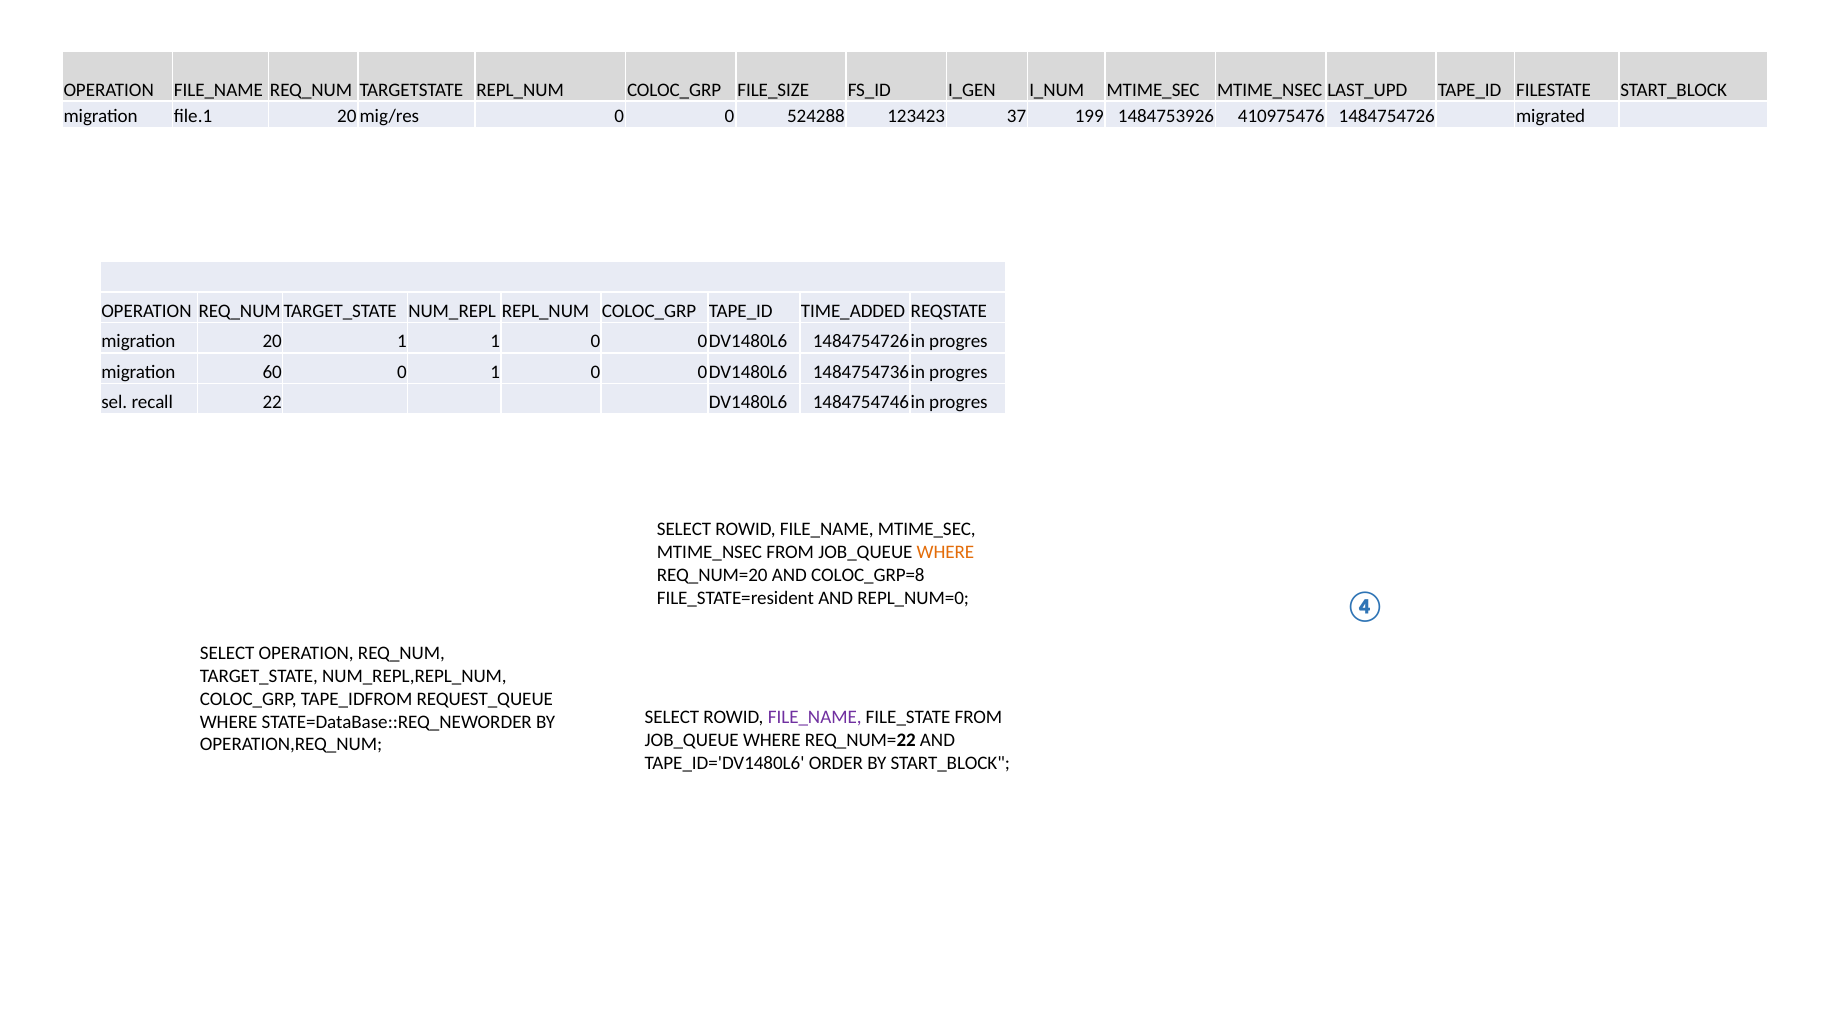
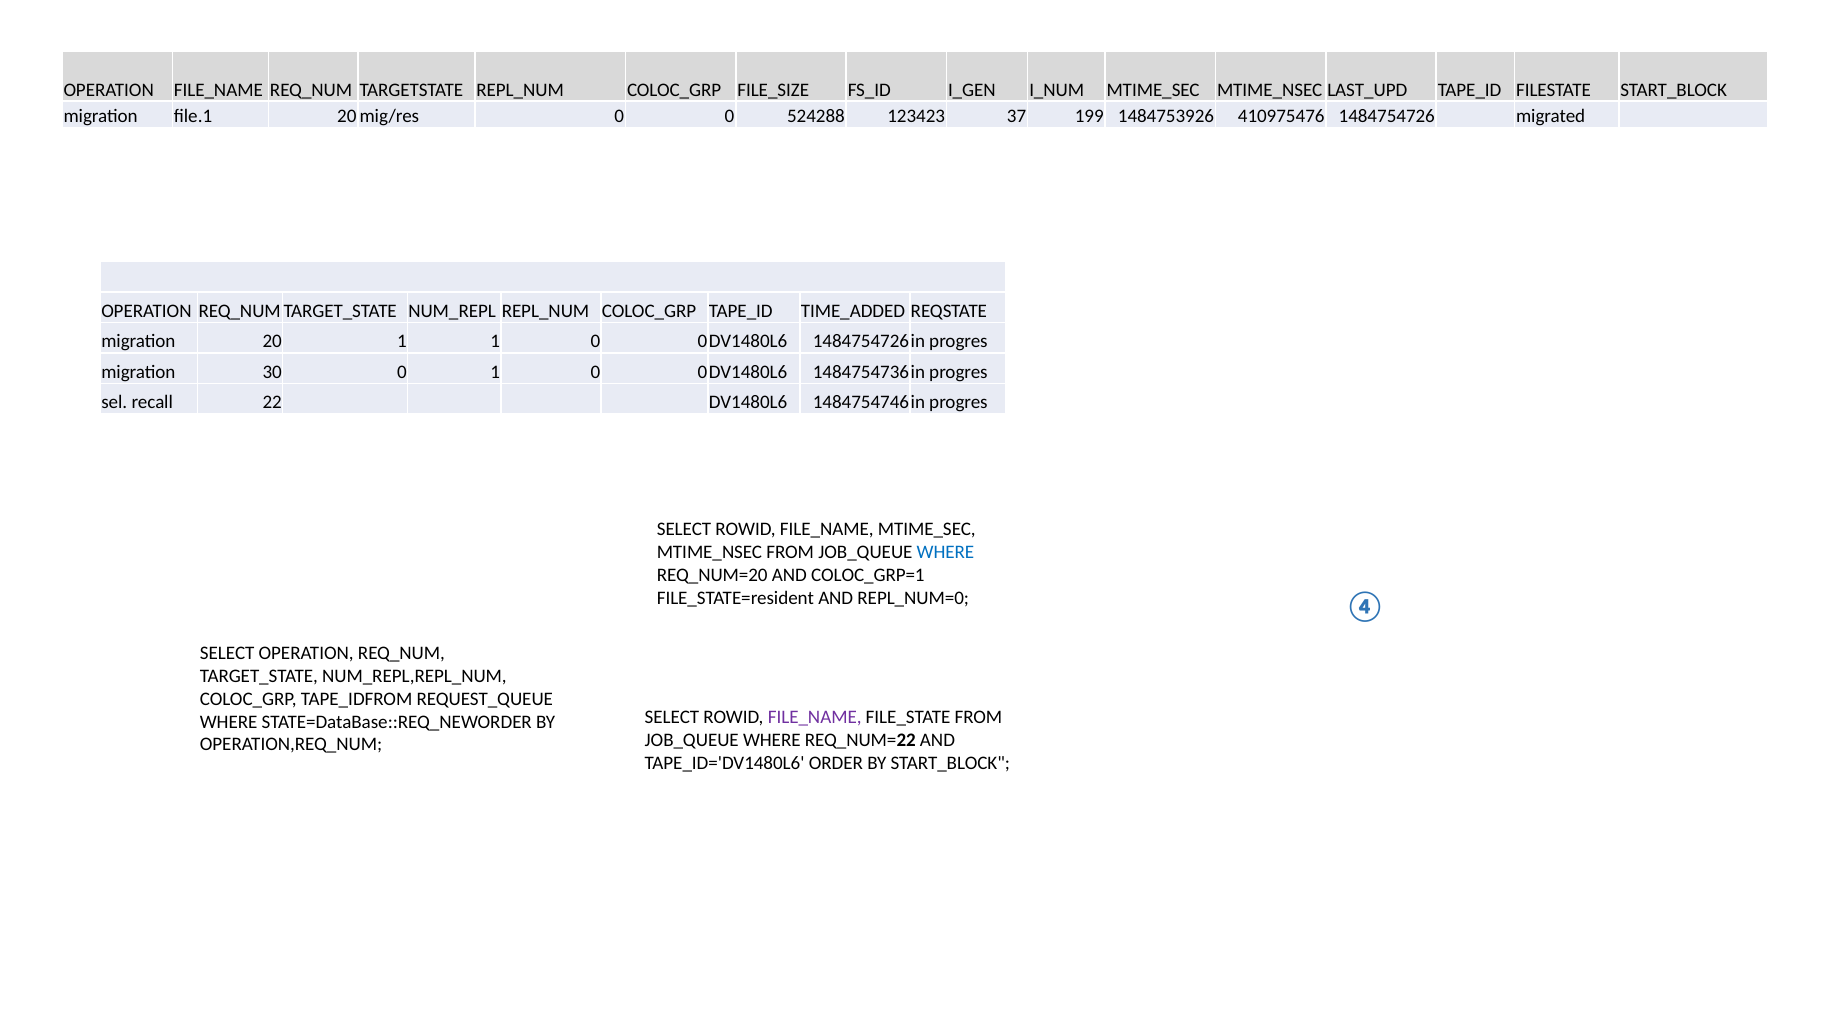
60: 60 -> 30 (272, 372)
WHERE colour: orange -> blue (945, 552)
COLOC_GRP=8: COLOC_GRP=8 -> COLOC_GRP=1 (868, 574)
